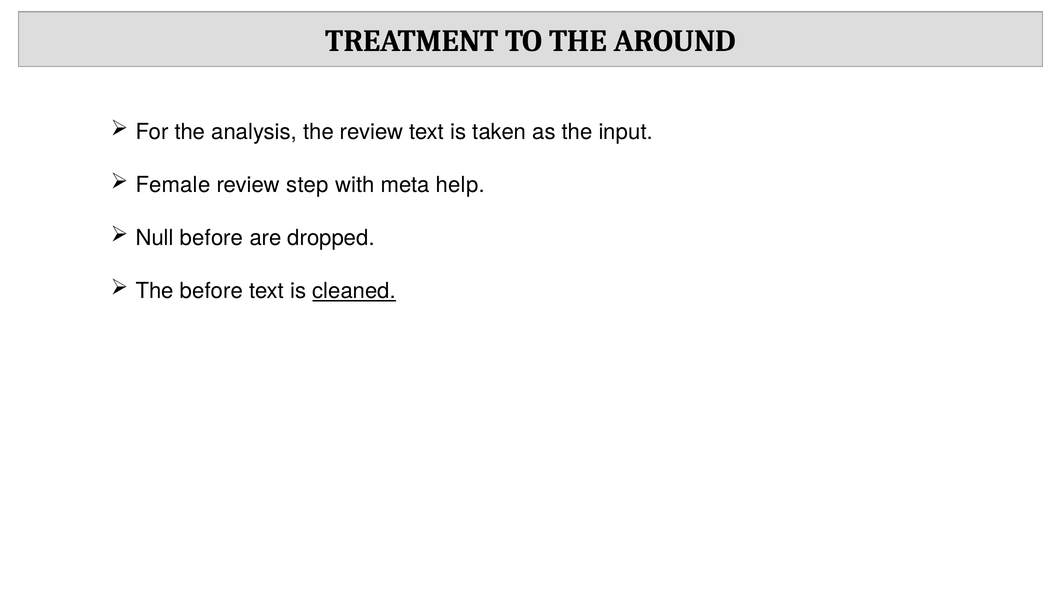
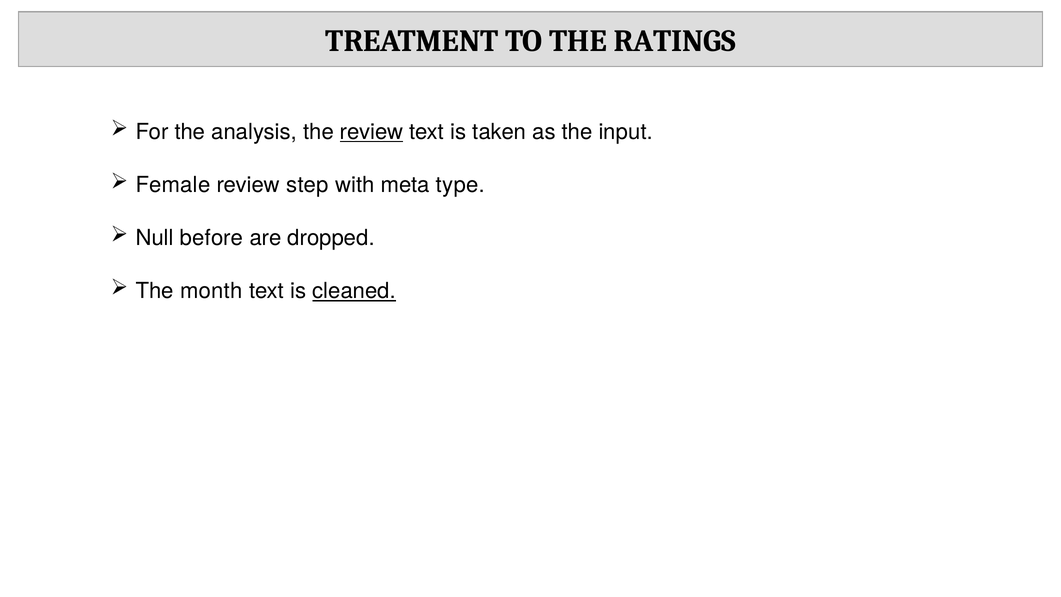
AROUND: AROUND -> RATINGS (675, 41)
review underline: none -> present (372, 132)
help: help -> type (460, 185)
The before: before -> month (211, 291)
